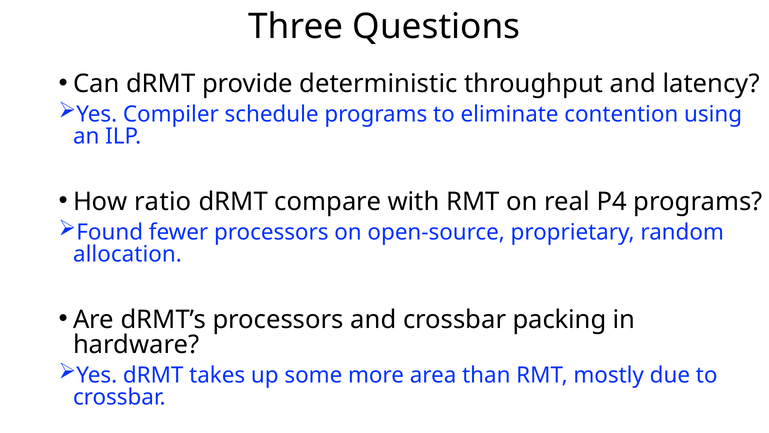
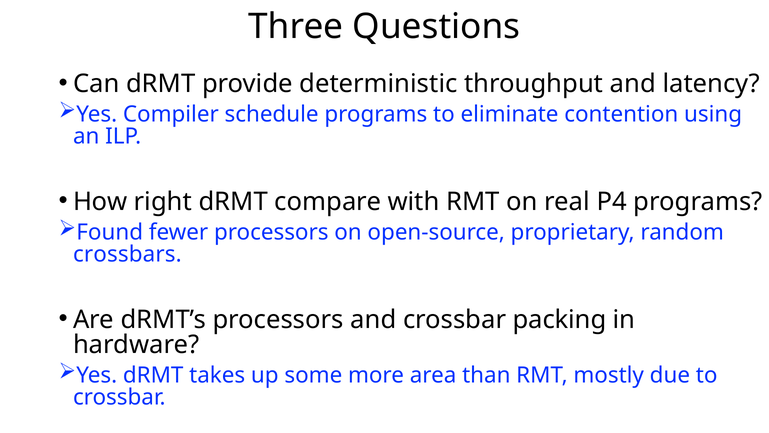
ratio: ratio -> right (163, 201)
allocation: allocation -> crossbars (127, 254)
